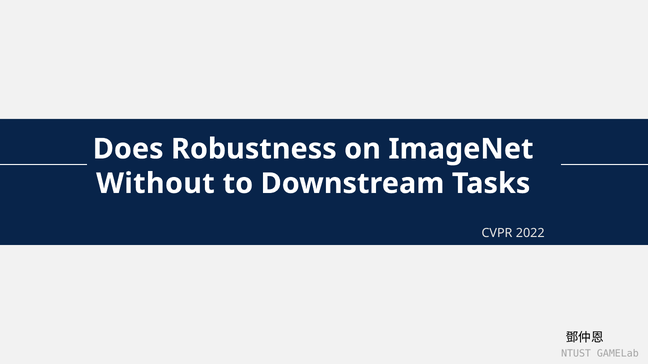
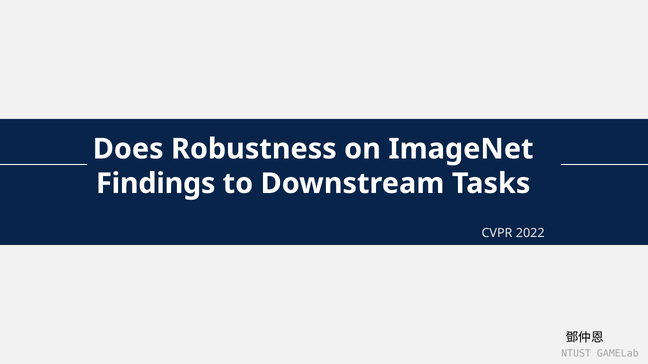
Without: Without -> Findings (156, 184)
